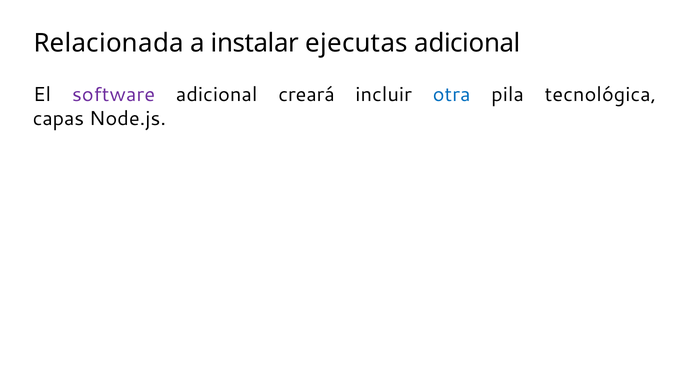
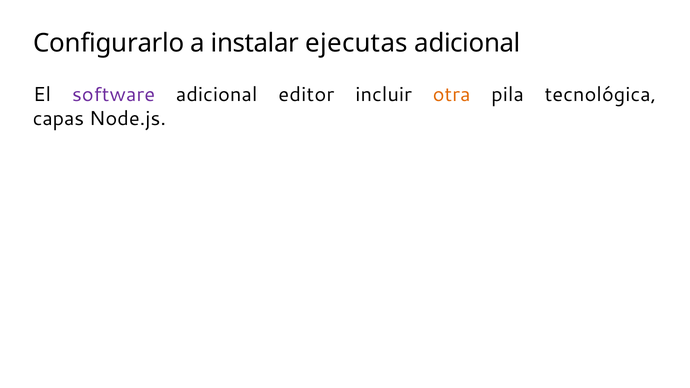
Relacionada: Relacionada -> Configurarlo (109, 43)
creará: creará -> editor (306, 95)
otra colour: blue -> orange (452, 95)
